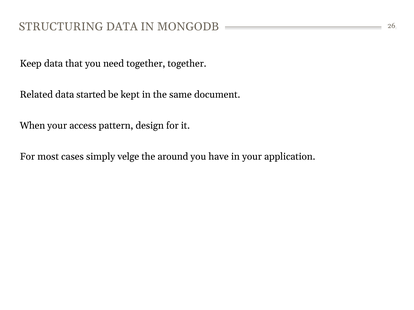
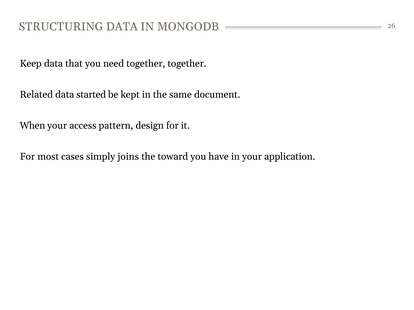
velge: velge -> joins (128, 157)
around: around -> toward (173, 157)
